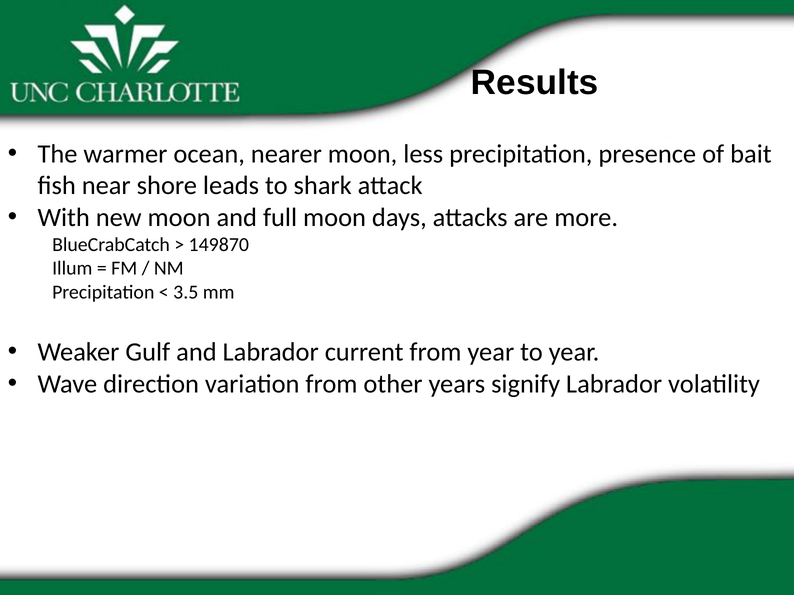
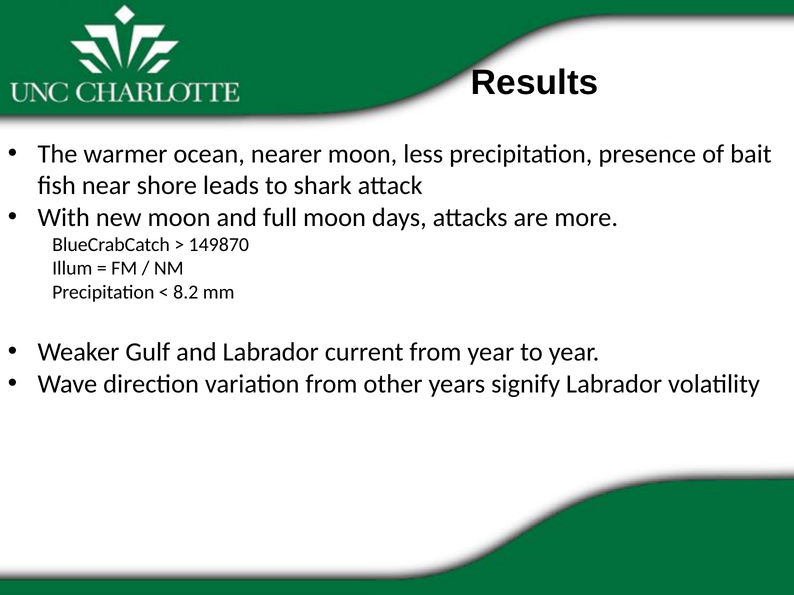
3.5: 3.5 -> 8.2 (186, 292)
